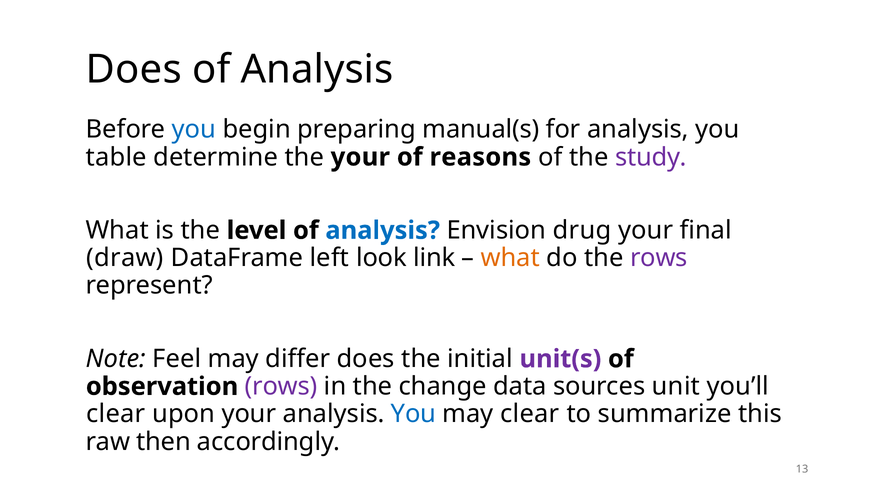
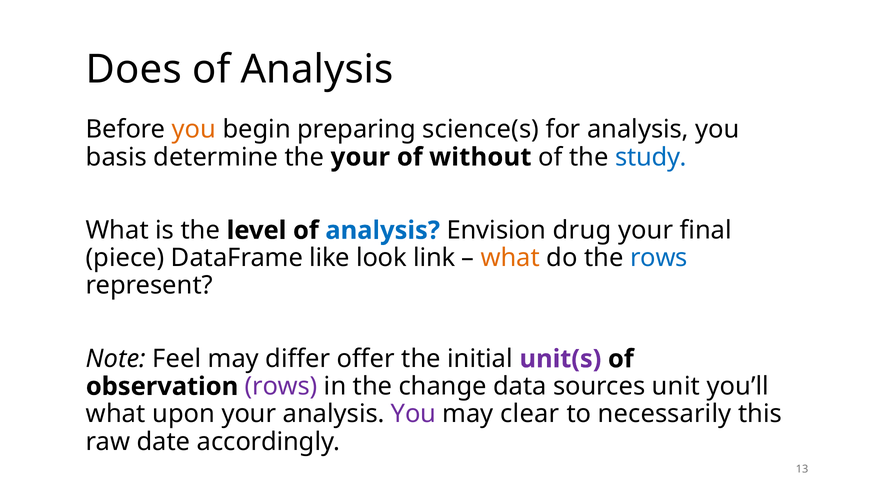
you colour: blue -> orange (194, 130)
manual(s: manual(s -> science(s (481, 130)
table: table -> basis (116, 157)
reasons: reasons -> without (480, 157)
study colour: purple -> blue (651, 157)
draw: draw -> piece (125, 258)
left: left -> like (330, 258)
rows colour: purple -> blue (659, 258)
differ does: does -> offer (366, 359)
clear: clear -> what (116, 414)
You colour: blue -> purple (414, 414)
summarize: summarize -> necessarily (665, 414)
then: then -> date (164, 442)
